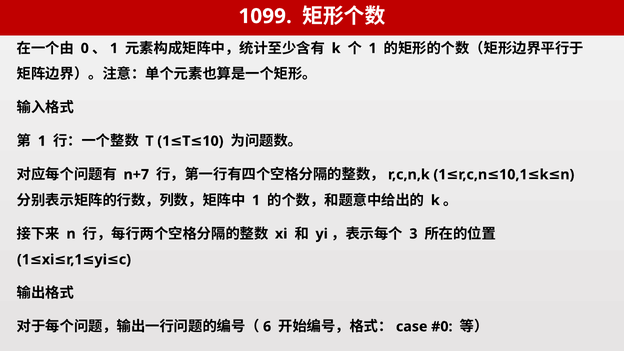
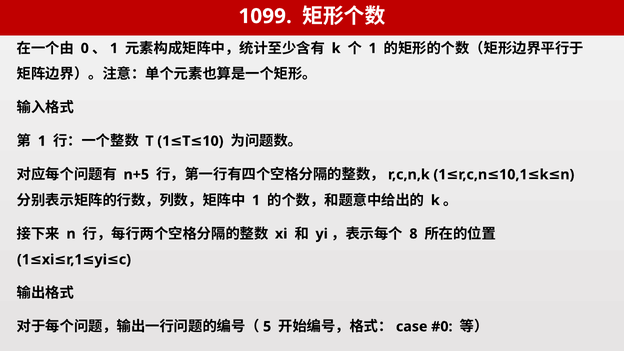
n+7: n+7 -> n+5 (136, 175)
3: 3 -> 8 (413, 234)
6: 6 -> 5 (267, 327)
